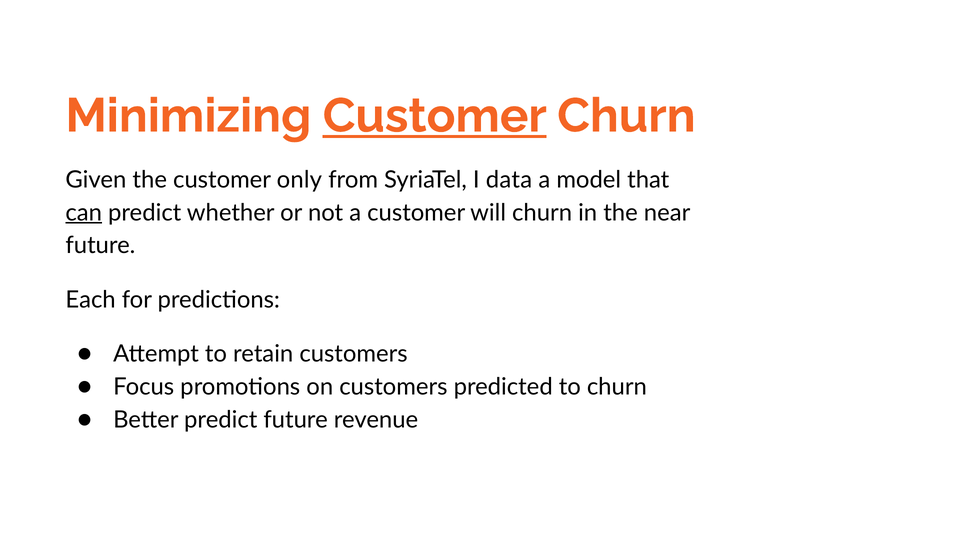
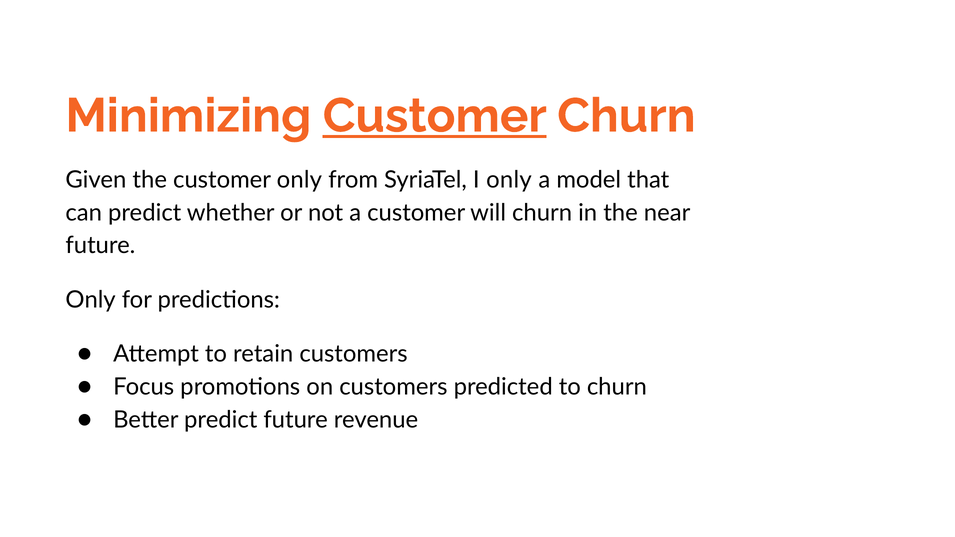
I data: data -> only (509, 180)
can underline: present -> none (84, 213)
Each: Each -> Only (91, 300)
